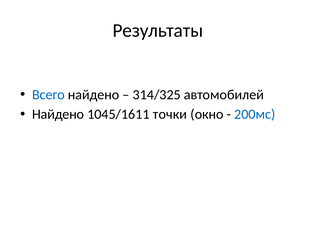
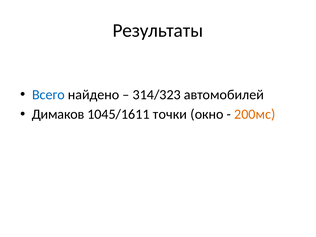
314/325: 314/325 -> 314/323 (157, 95)
Найдено: Найдено -> Димаков (58, 114)
200мс colour: blue -> orange (255, 114)
